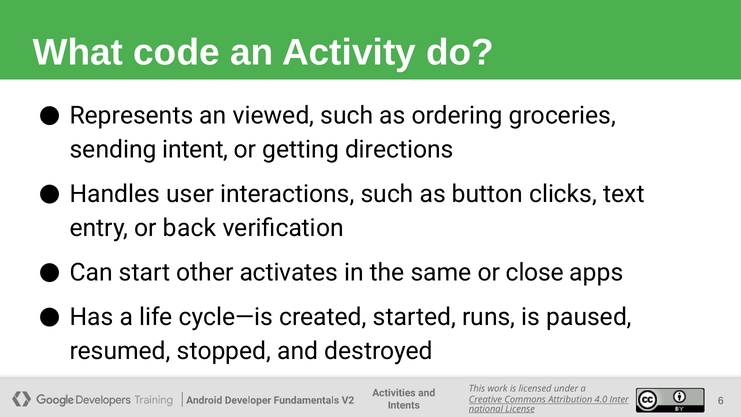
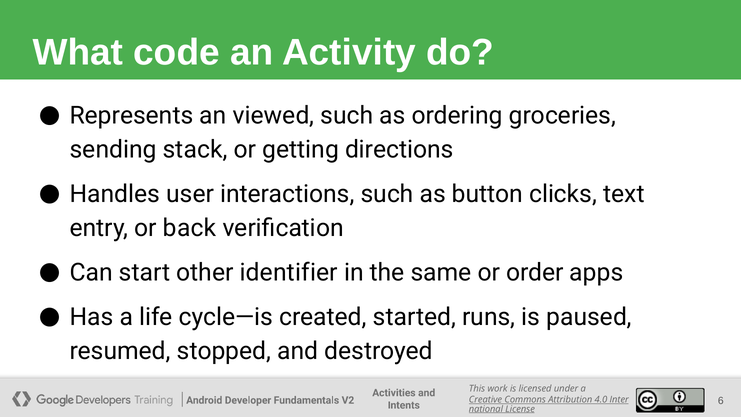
intent: intent -> stack (195, 150)
activates: activates -> identifier (289, 273)
close: close -> order (535, 273)
